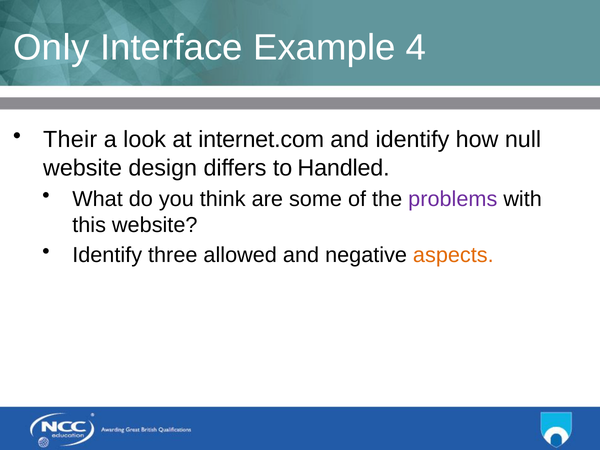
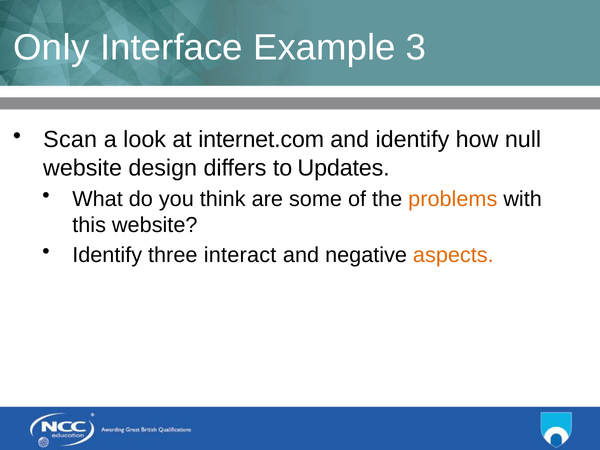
4: 4 -> 3 (416, 48)
Their: Their -> Scan (70, 140)
Handled: Handled -> Updates (344, 168)
problems colour: purple -> orange (453, 199)
allowed: allowed -> interact (240, 255)
